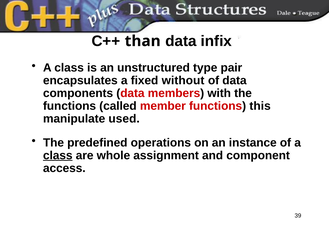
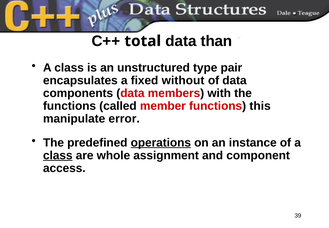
than: than -> total (143, 41)
infix: infix -> than (216, 41)
used: used -> error (124, 119)
operations underline: none -> present (161, 142)
